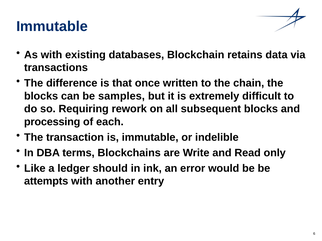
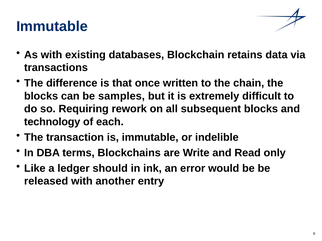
processing: processing -> technology (52, 122)
attempts: attempts -> released (46, 182)
